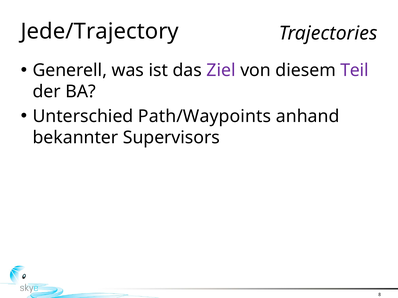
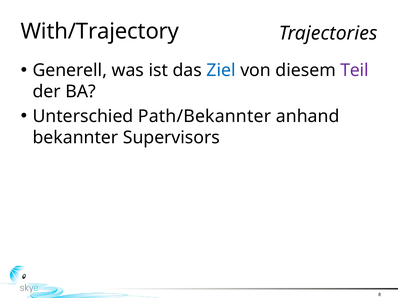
Jede/Trajectory: Jede/Trajectory -> With/Trajectory (100, 31)
Ziel colour: purple -> blue (221, 71)
Path/Waypoints: Path/Waypoints -> Path/Bekannter (205, 117)
